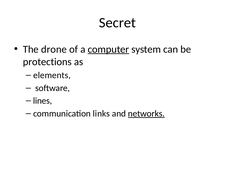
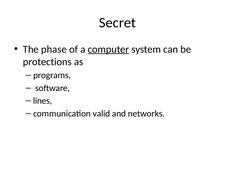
drone: drone -> phase (54, 49)
elements: elements -> programs (52, 75)
links: links -> valid (101, 114)
networks underline: present -> none (146, 114)
